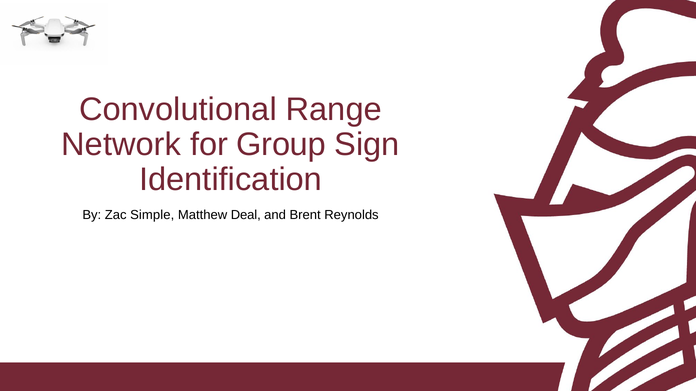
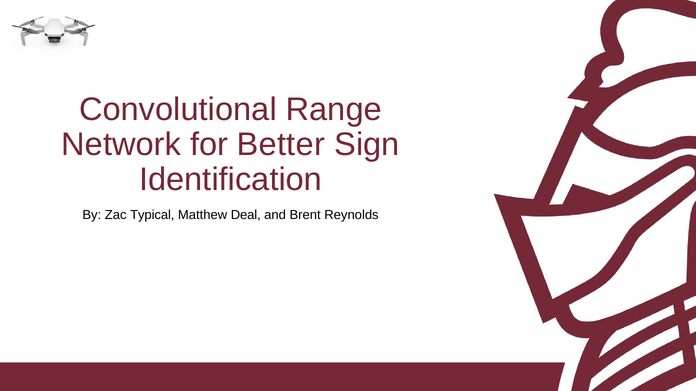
Group: Group -> Better (281, 145)
Simple: Simple -> Typical (152, 215)
